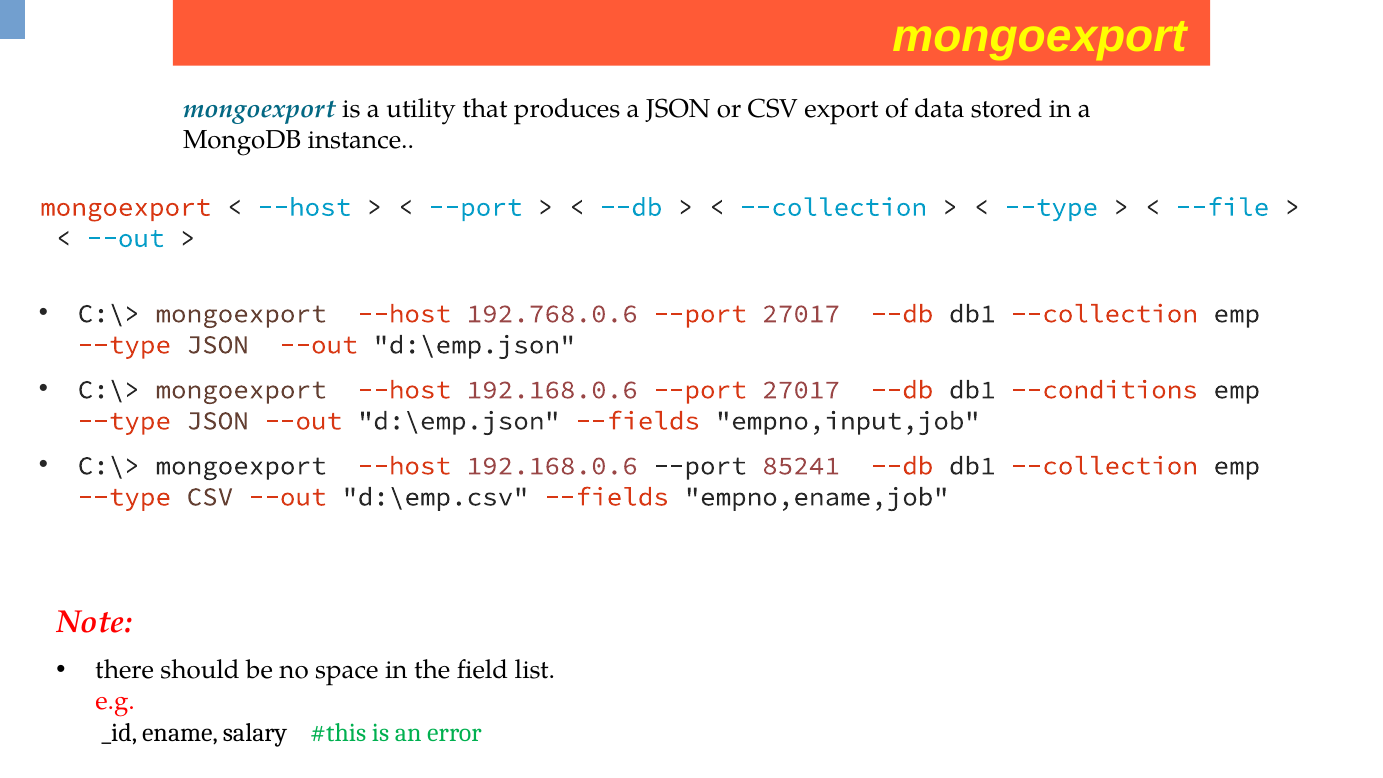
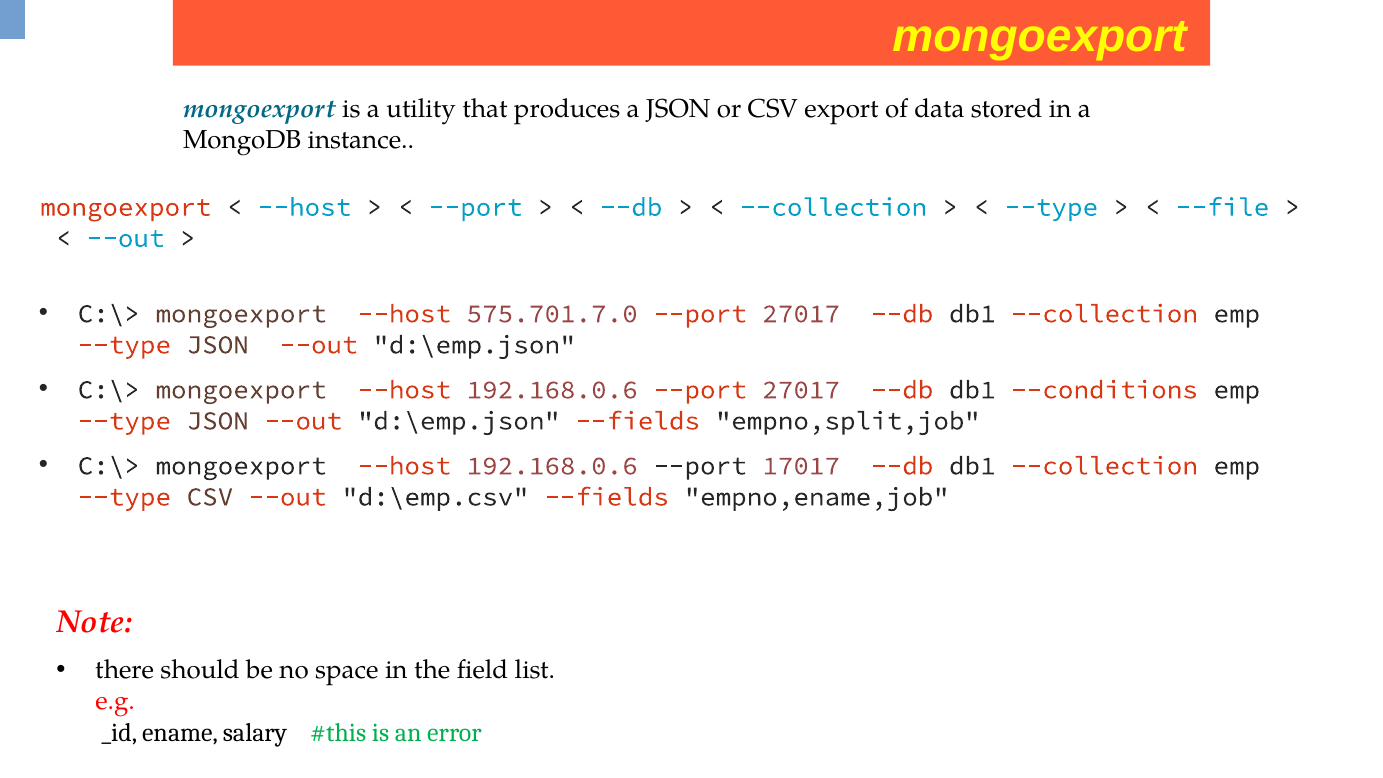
192.768.0.6: 192.768.0.6 -> 575.701.7.0 (552, 314)
empno,input,job: empno,input,job -> empno,split,job (848, 421)
85241: 85241 -> 17017 (801, 466)
